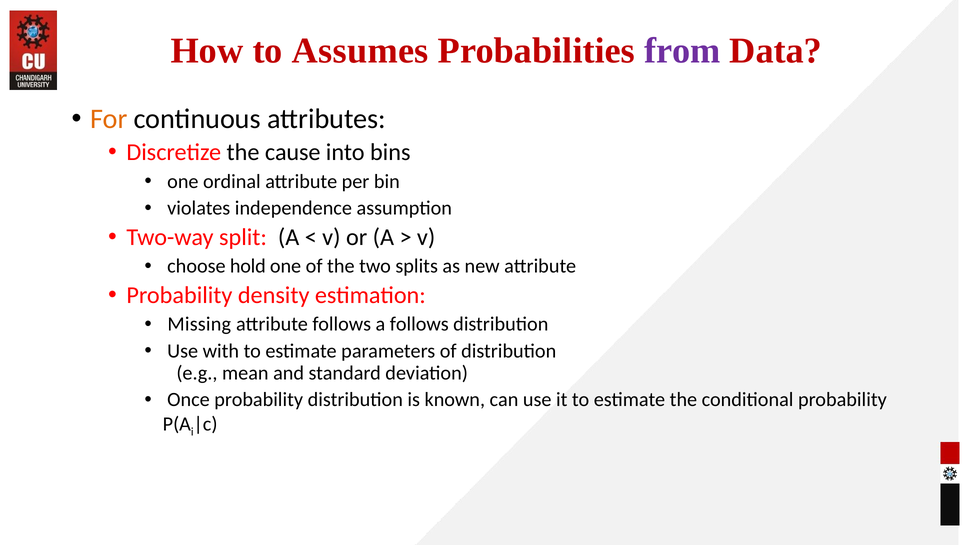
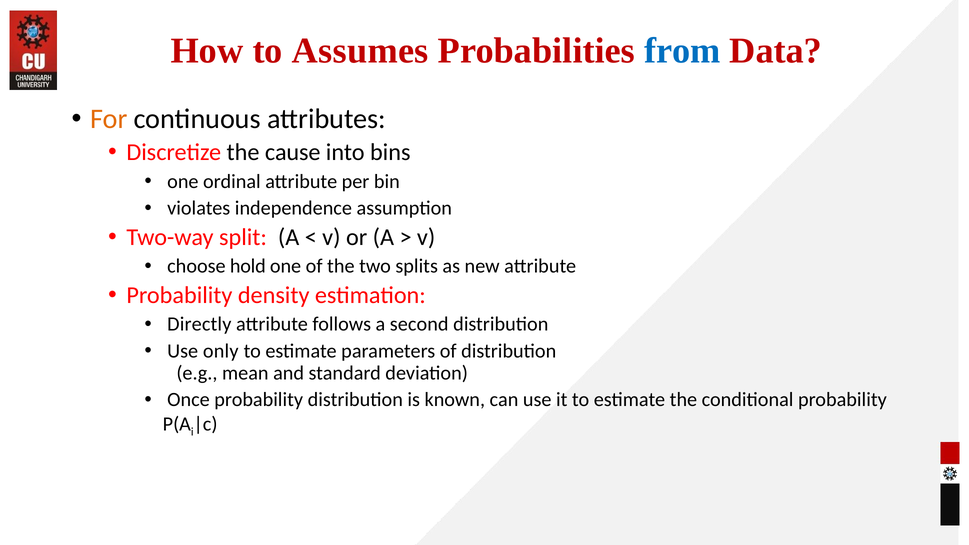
from colour: purple -> blue (682, 51)
Missing: Missing -> Directly (199, 324)
a follows: follows -> second (419, 324)
with: with -> only (221, 351)
